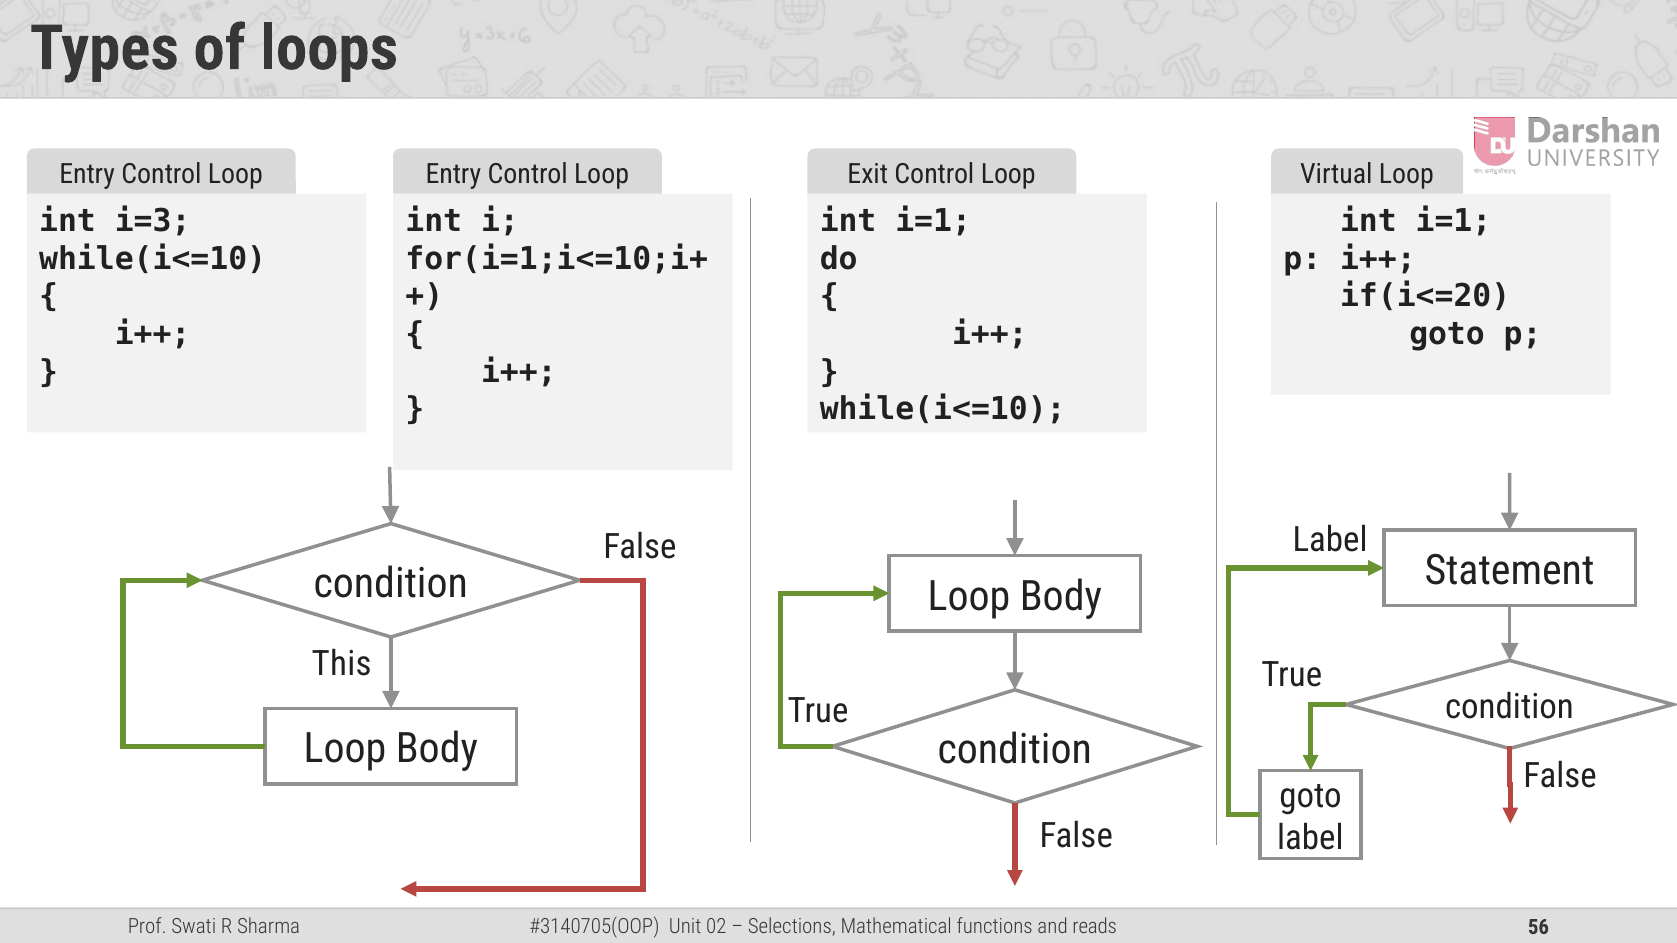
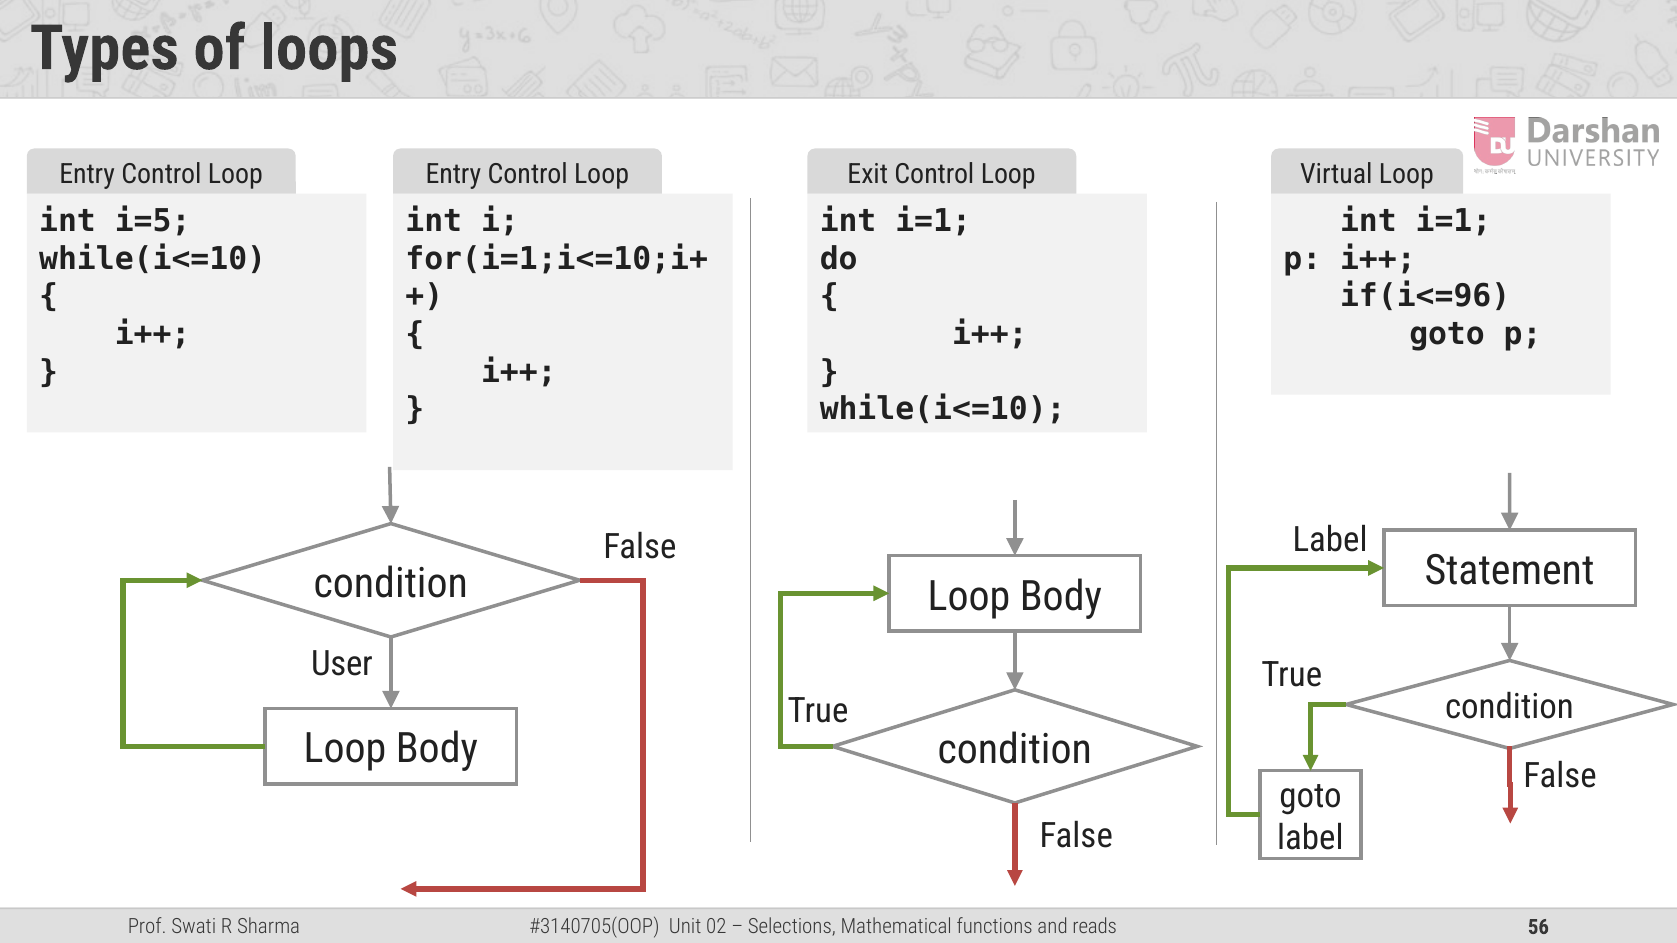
i=3: i=3 -> i=5 (153, 221)
if(i<=20: if(i<=20 -> if(i<=96 (1425, 297)
This: This -> User (342, 665)
